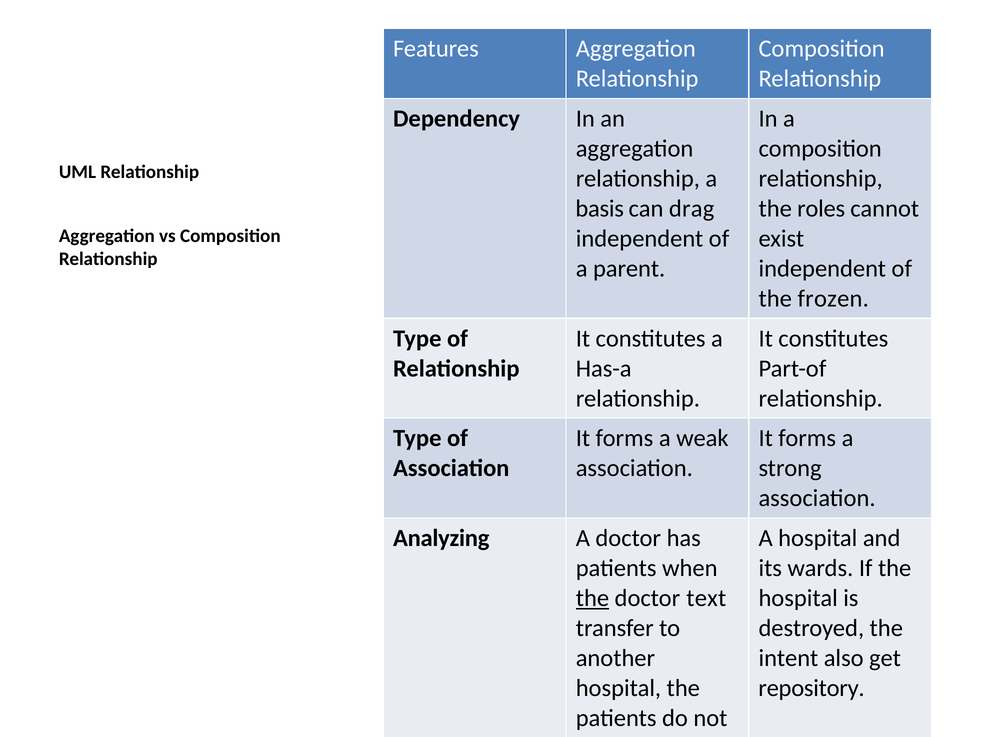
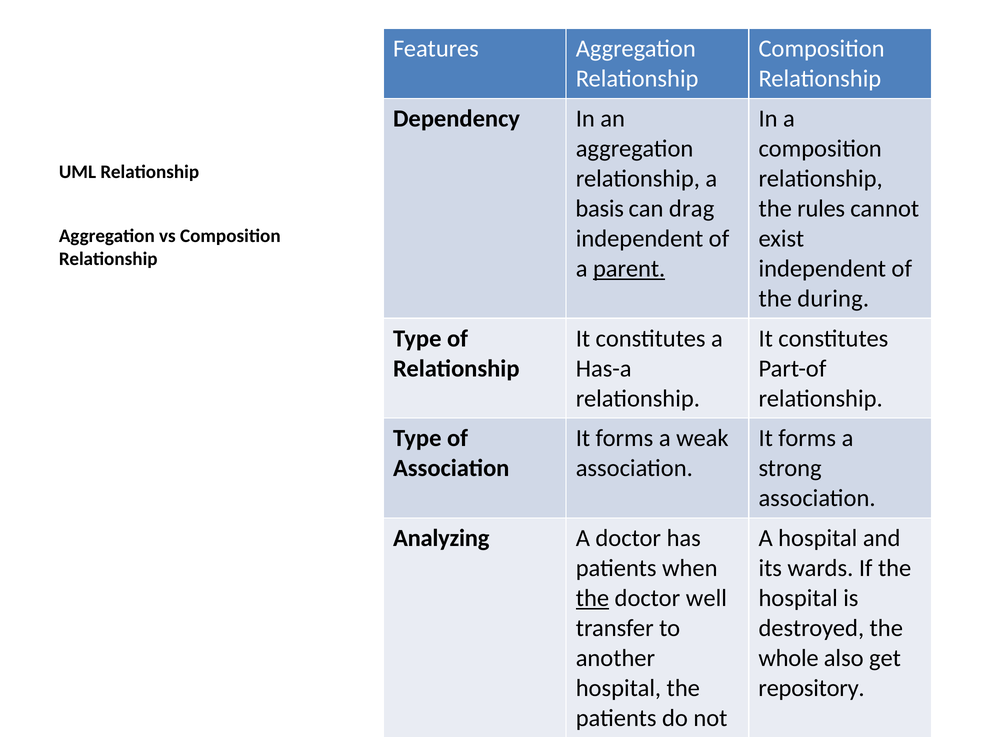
roles: roles -> rules (821, 209)
parent underline: none -> present (629, 268)
frozen: frozen -> during (833, 298)
text: text -> well (706, 598)
intent: intent -> whole (789, 658)
